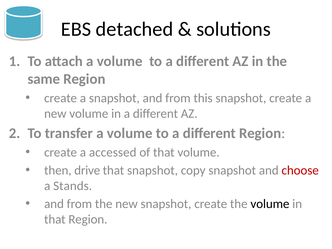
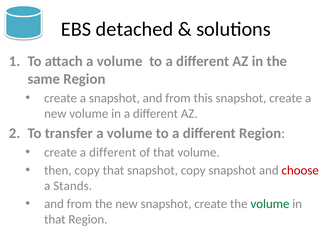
create a accessed: accessed -> different (113, 152)
then drive: drive -> copy (87, 170)
volume colour: black -> green (270, 204)
